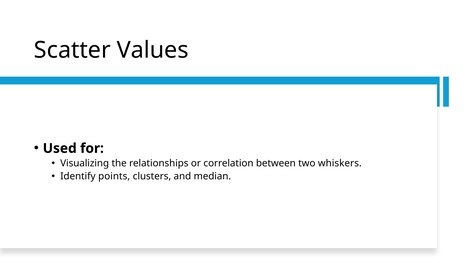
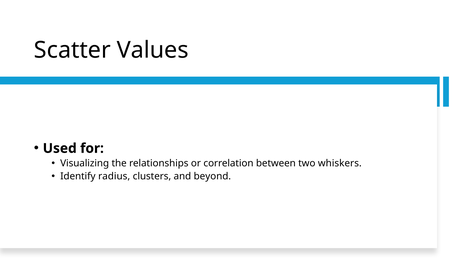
points: points -> radius (114, 177)
median: median -> beyond (212, 177)
